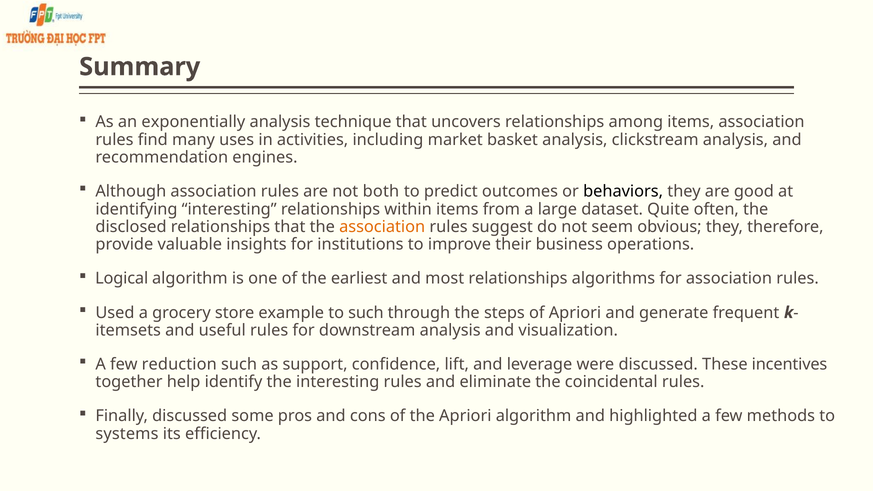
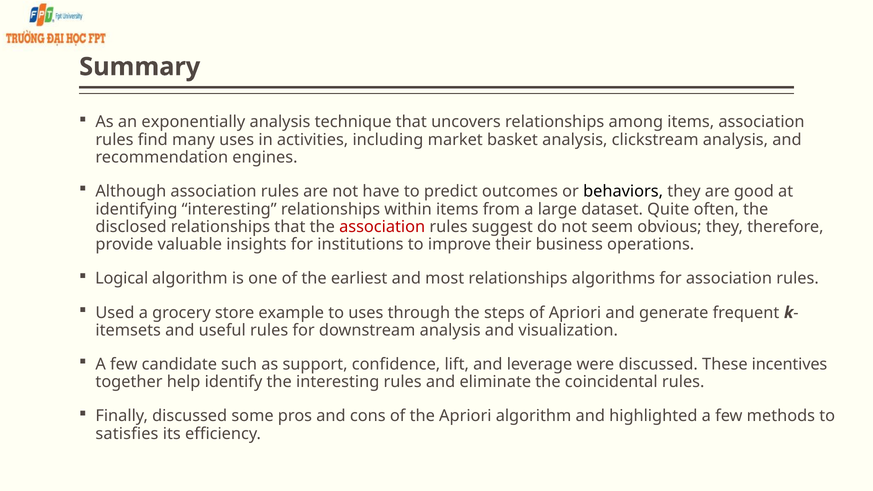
both: both -> have (381, 191)
association colour: orange -> red (382, 227)
to such: such -> uses (366, 313)
reduction: reduction -> candidate (179, 364)
systems: systems -> satisfies (127, 434)
